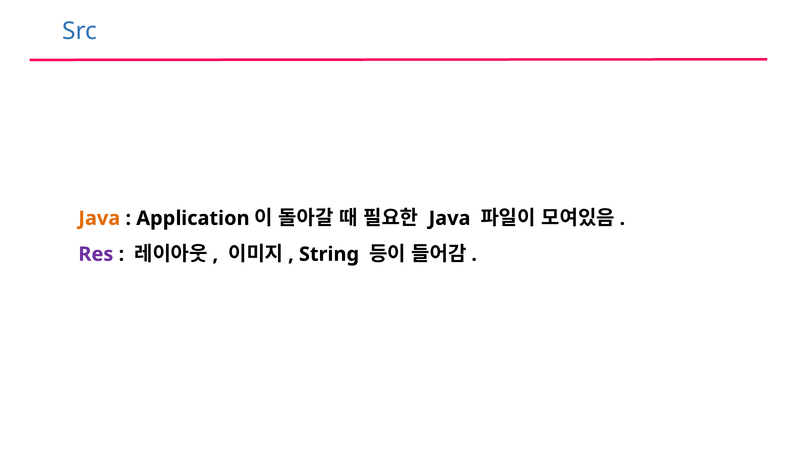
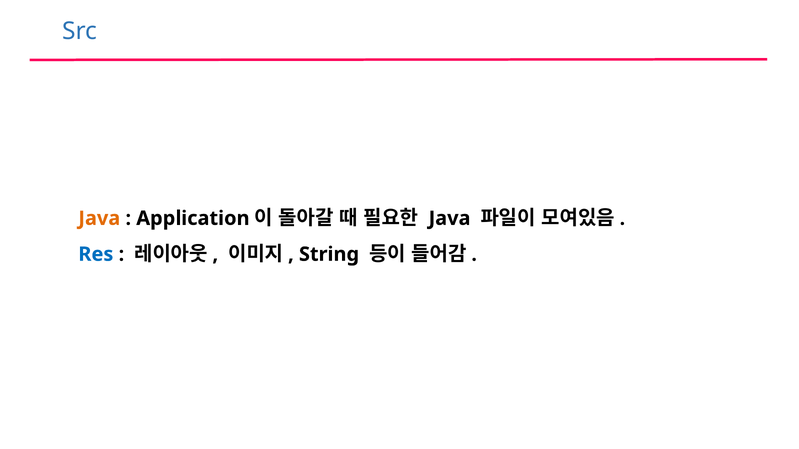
Res colour: purple -> blue (96, 254)
